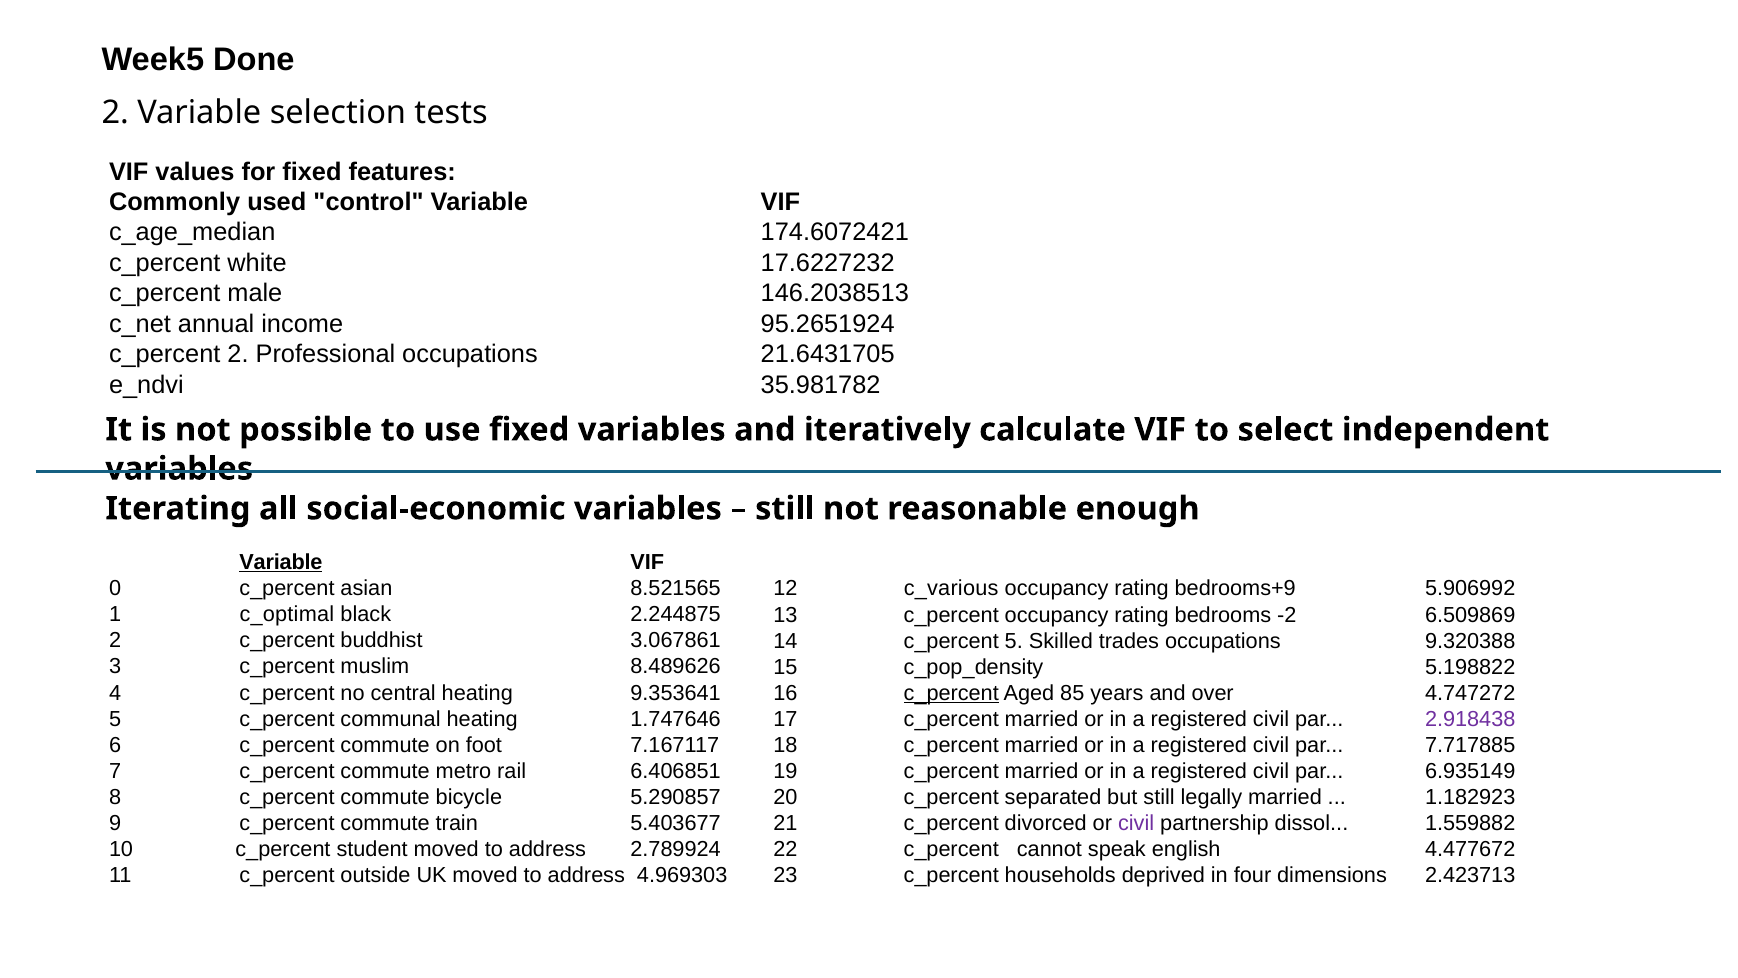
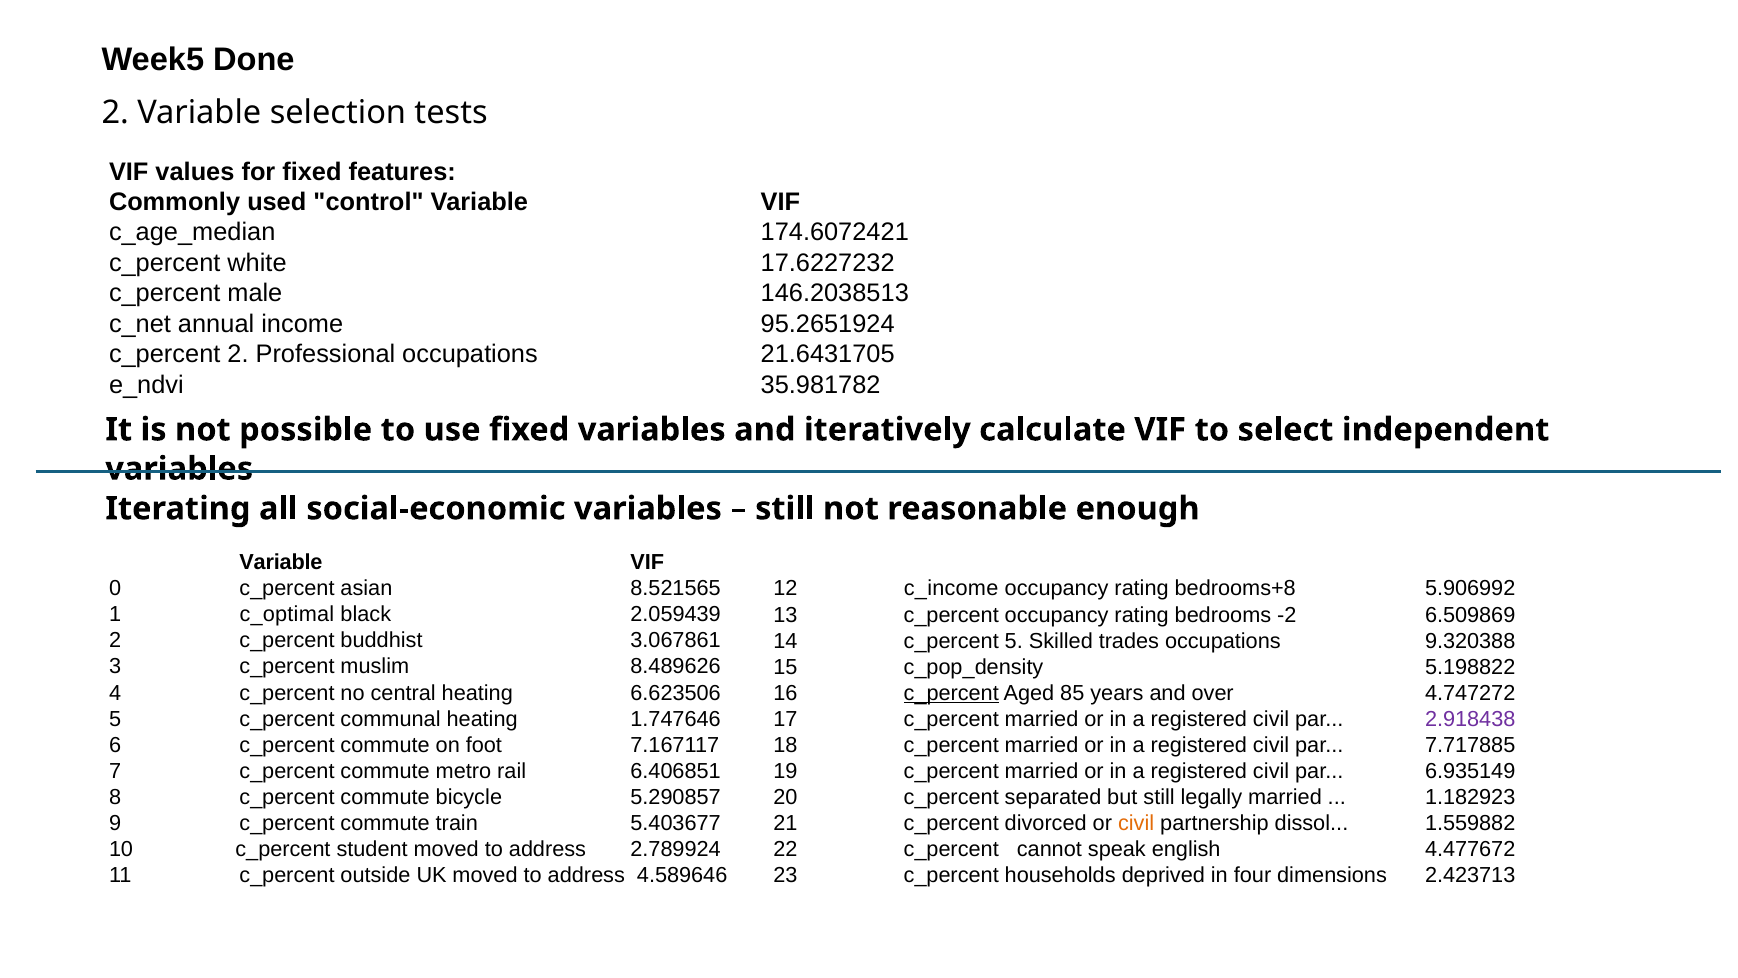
Variable underline: present -> none (281, 562)
c_various: c_various -> c_income (951, 589)
bedrooms+9: bedrooms+9 -> bedrooms+8 (1235, 589)
2.244875: 2.244875 -> 2.059439 (676, 614)
9.353641: 9.353641 -> 6.623506 (676, 693)
civil colour: purple -> orange (1136, 823)
4.969303: 4.969303 -> 4.589646 (682, 875)
